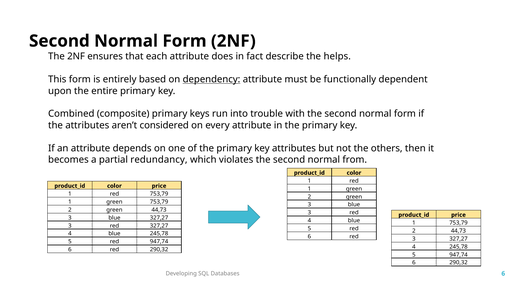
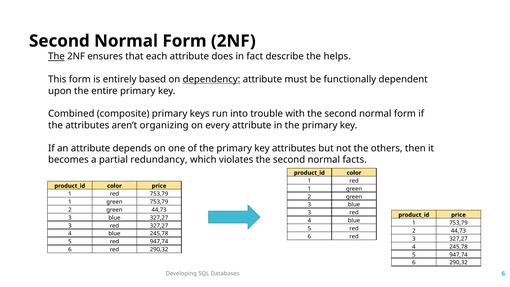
The underline: none -> present (56, 56)
considered: considered -> organizing (164, 125)
from: from -> facts (355, 160)
